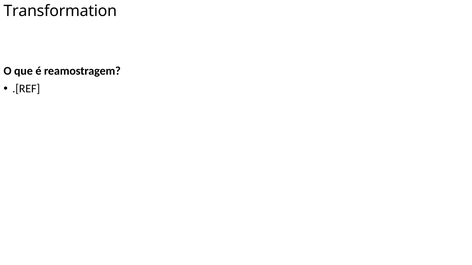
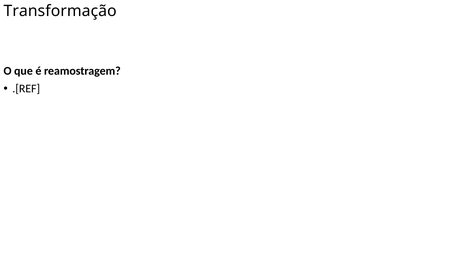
Transformation: Transformation -> Transformação (60, 11)
